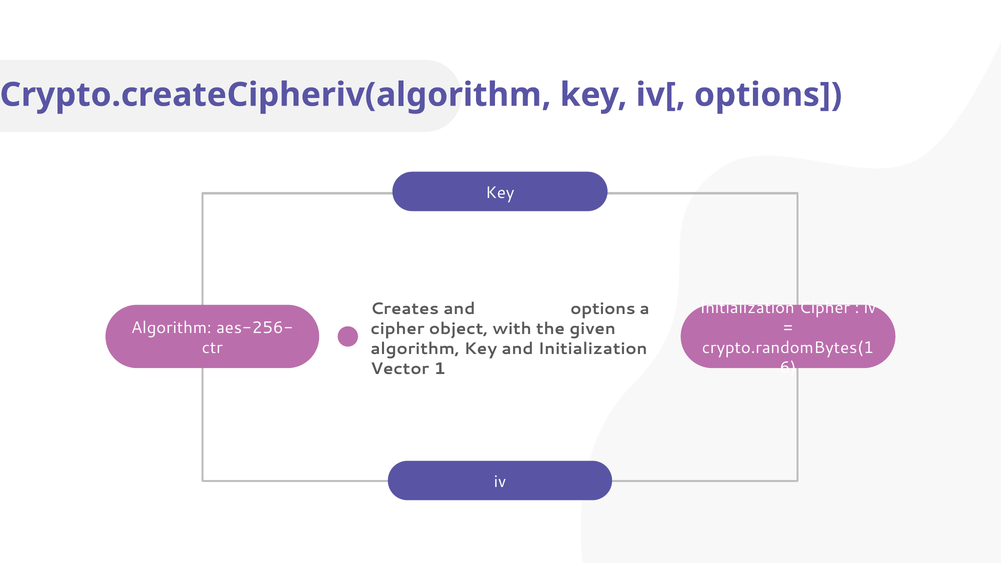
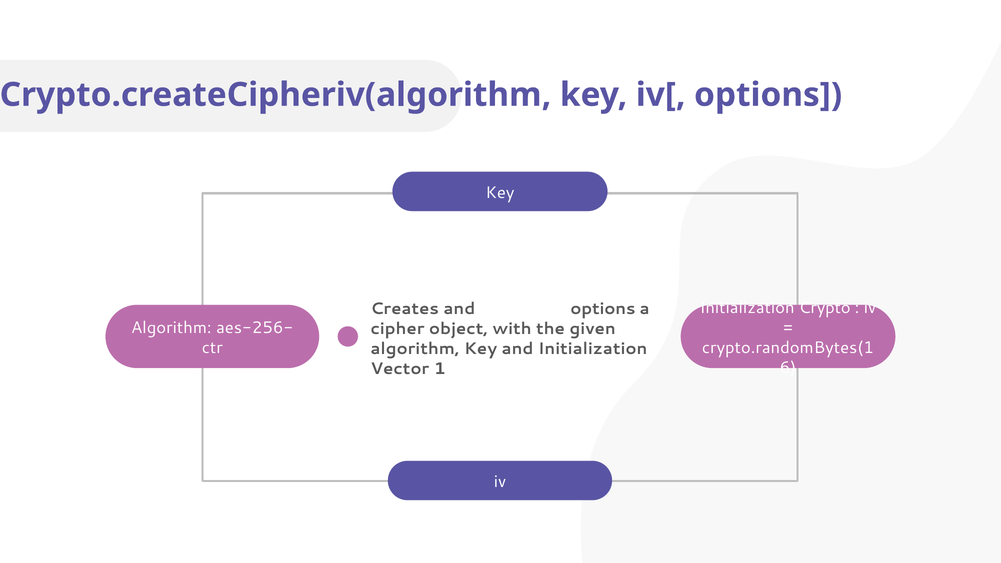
Initialization Cipher: Cipher -> Crypto (825, 308)
